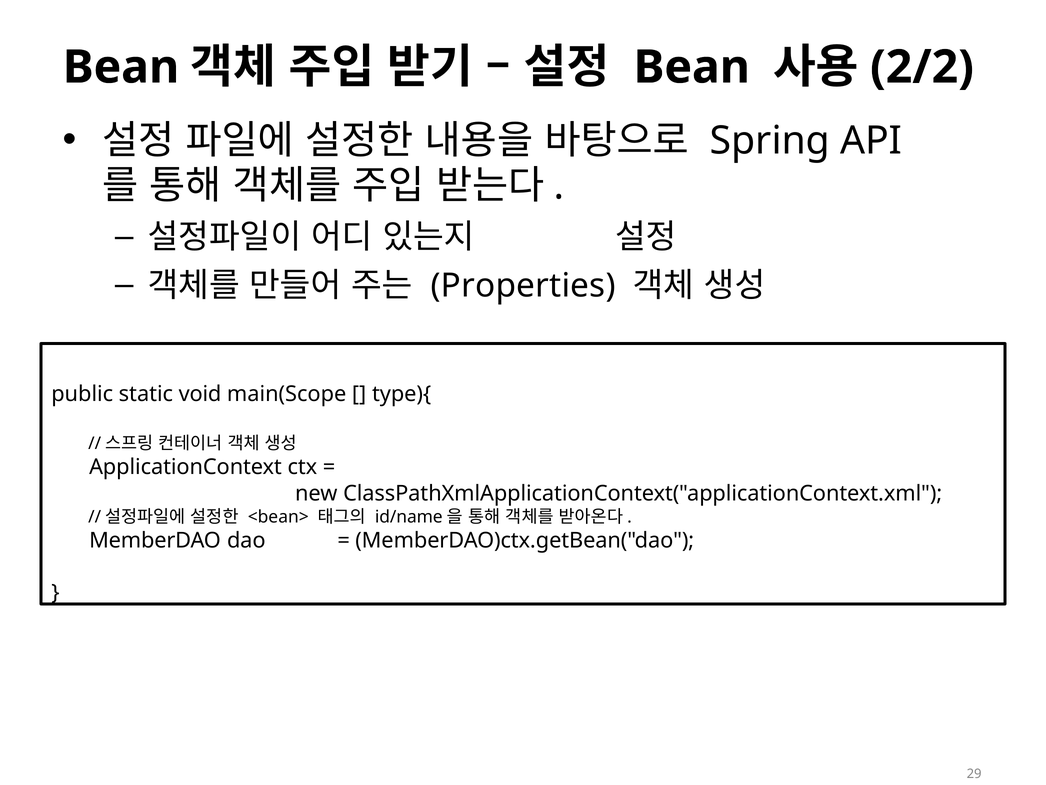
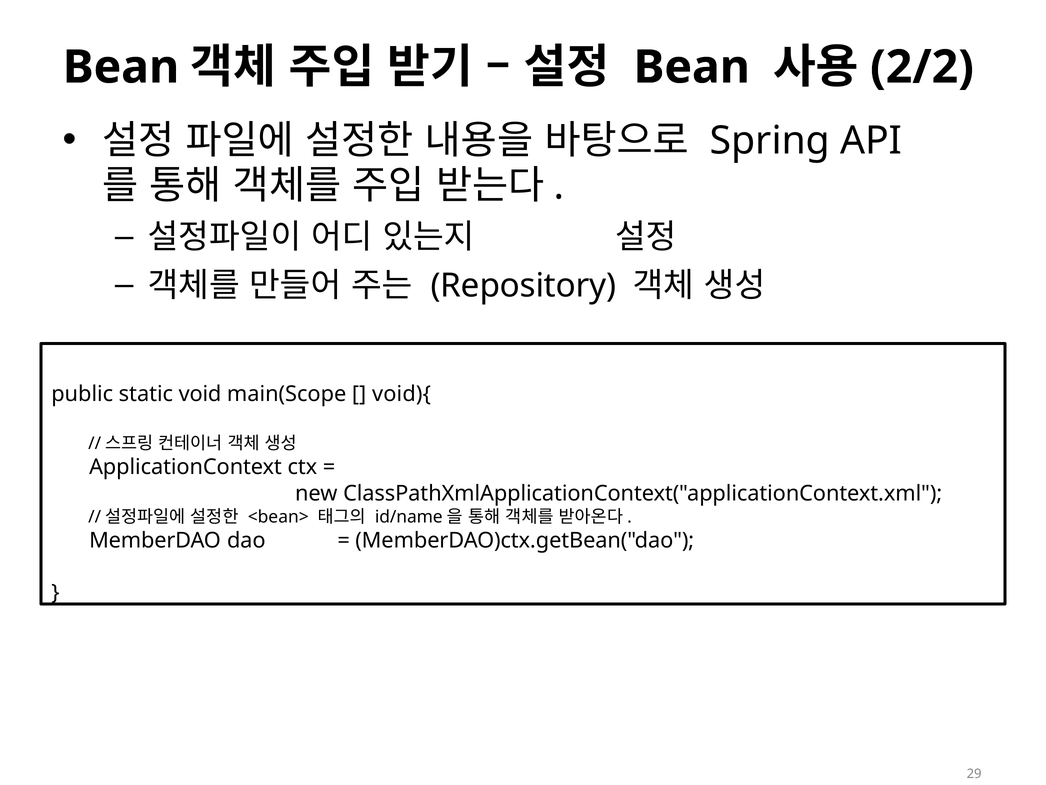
Properties: Properties -> Repository (523, 285)
type){: type){ -> void){ (402, 394)
